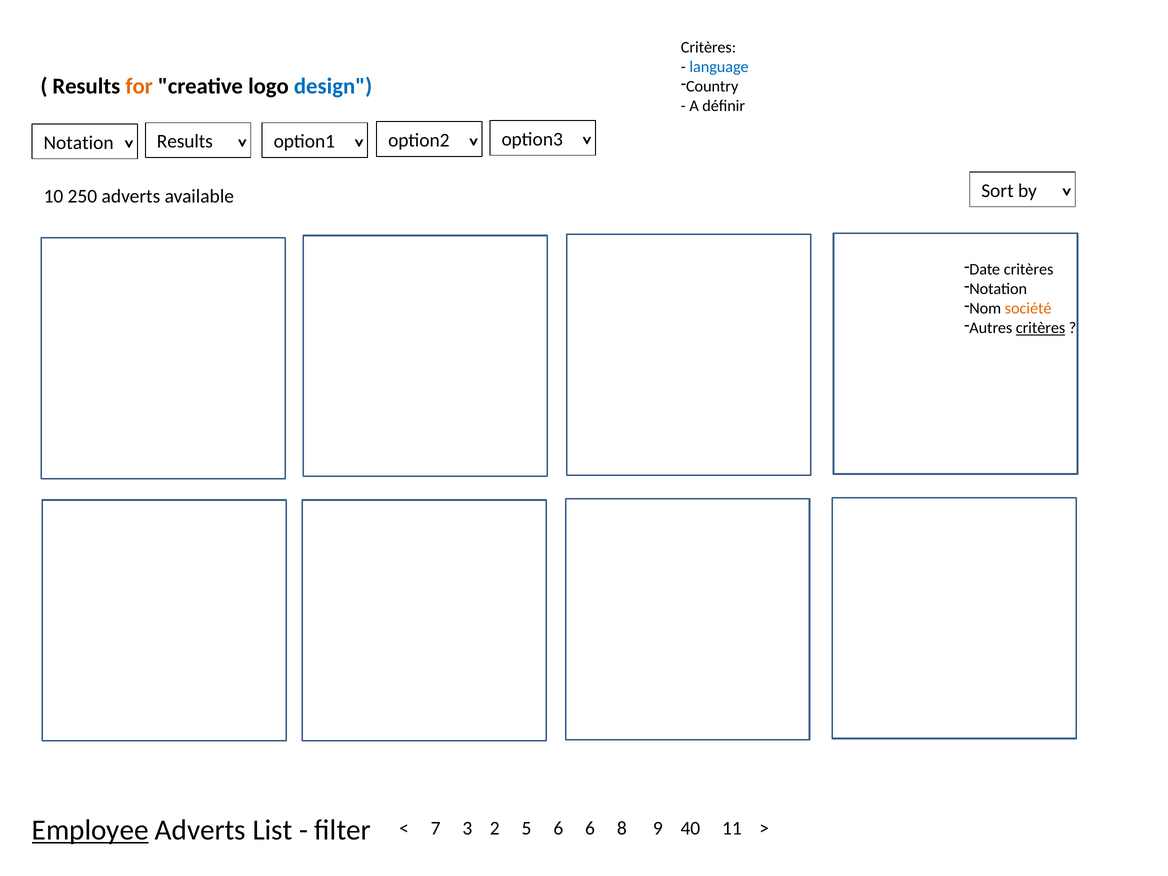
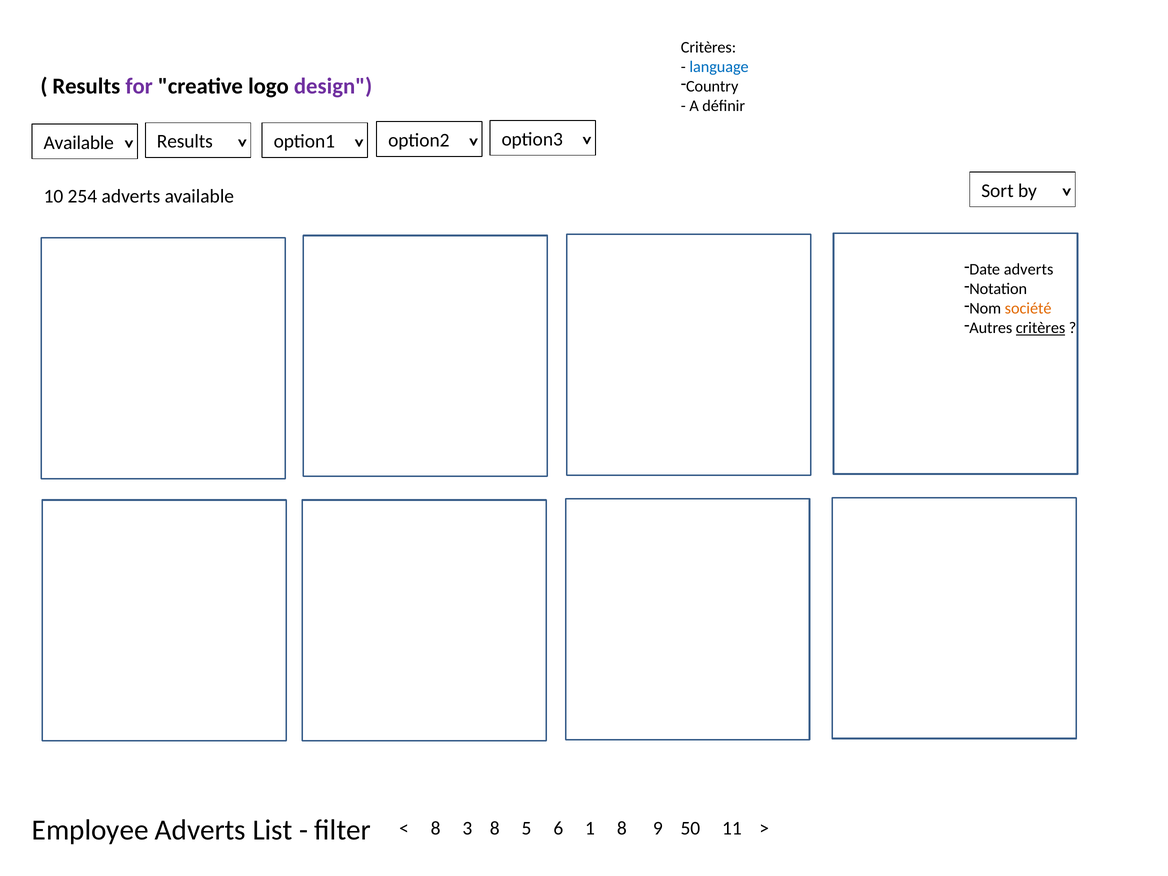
for colour: orange -> purple (139, 86)
design colour: blue -> purple (333, 86)
Notation: Notation -> Available (79, 143)
250: 250 -> 254 (82, 196)
Date critères: critères -> adverts (1029, 270)
Employee underline: present -> none (90, 830)
7: 7 -> 8 (436, 829)
3 2: 2 -> 8 (495, 829)
6 6: 6 -> 1 (590, 829)
40: 40 -> 50 (690, 829)
